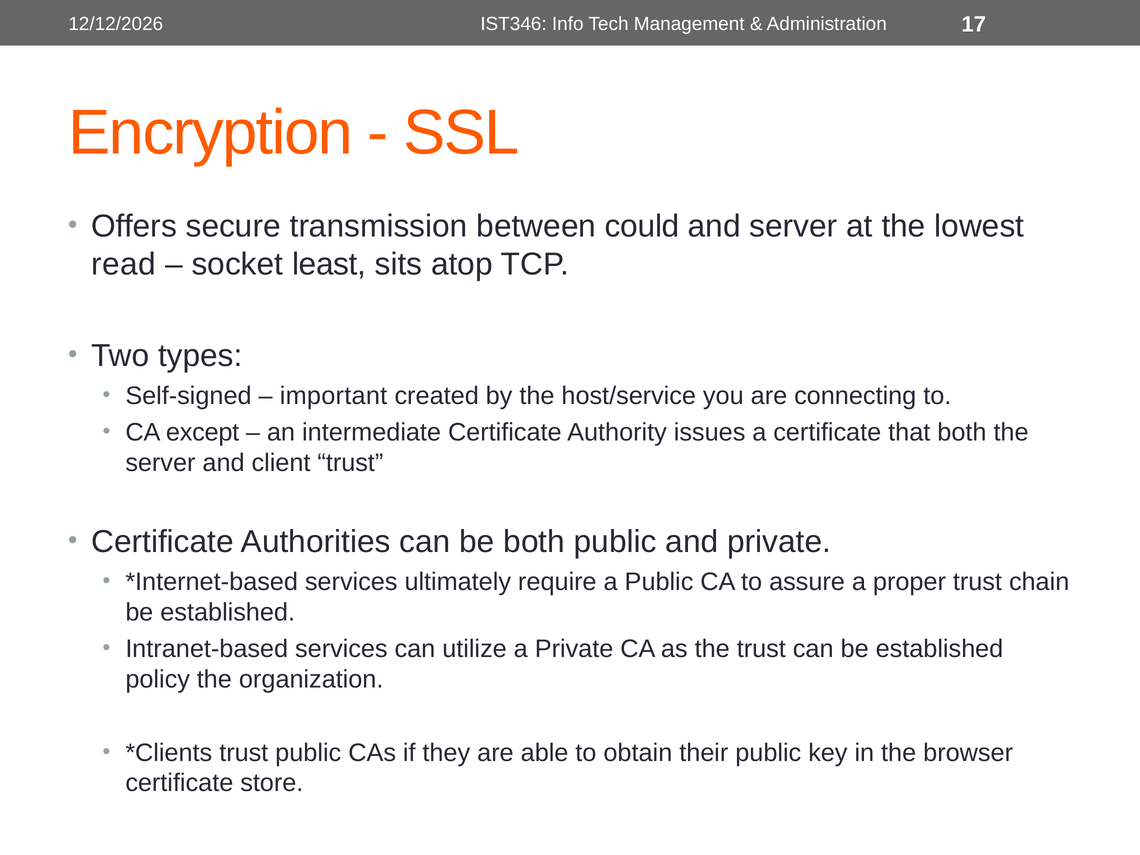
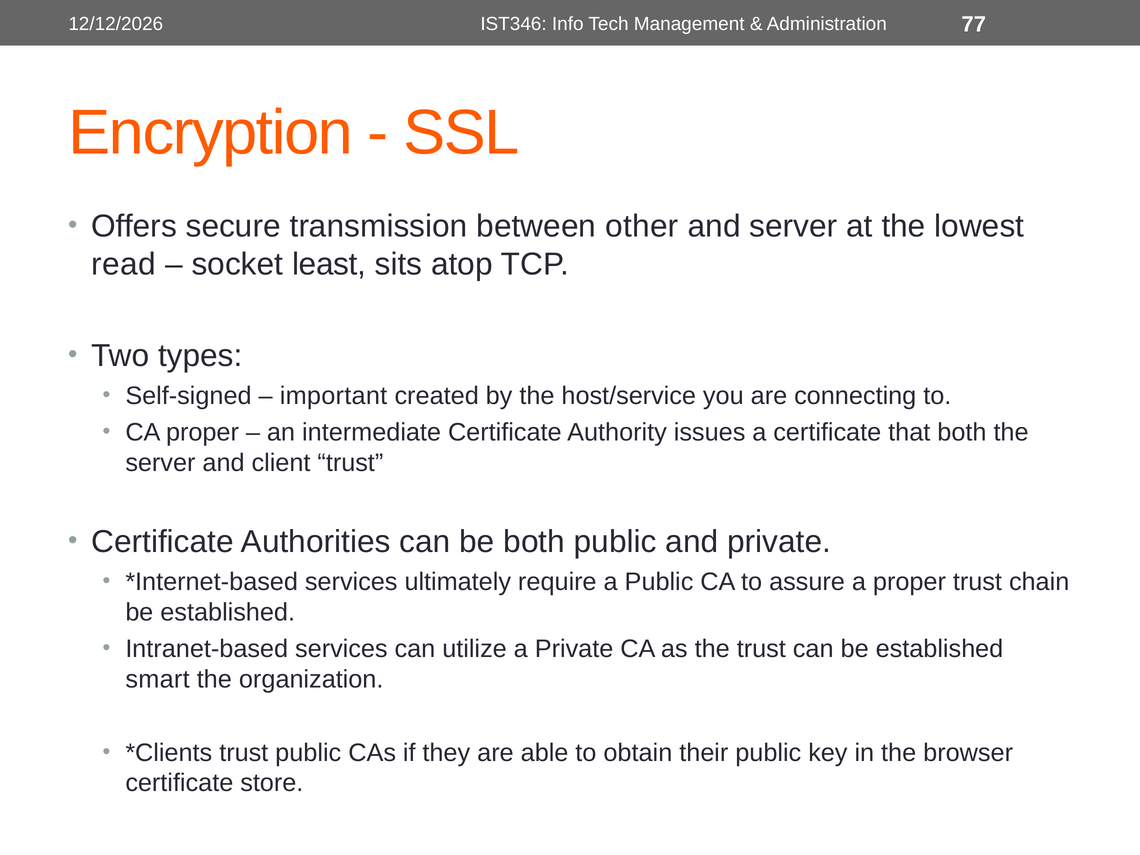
17: 17 -> 77 (974, 24)
could: could -> other (642, 226)
CA except: except -> proper (202, 432)
policy: policy -> smart (158, 679)
